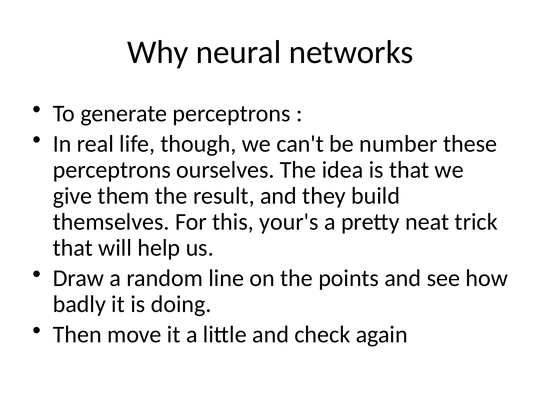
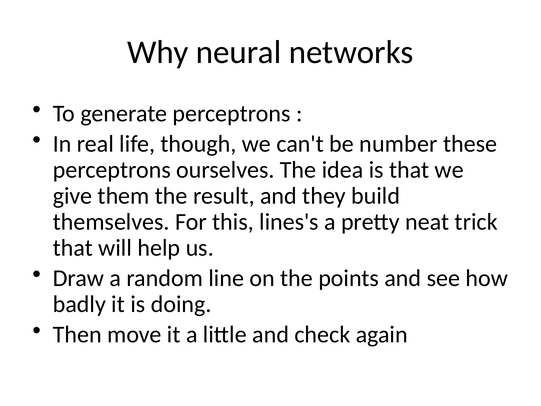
your's: your's -> lines's (289, 222)
